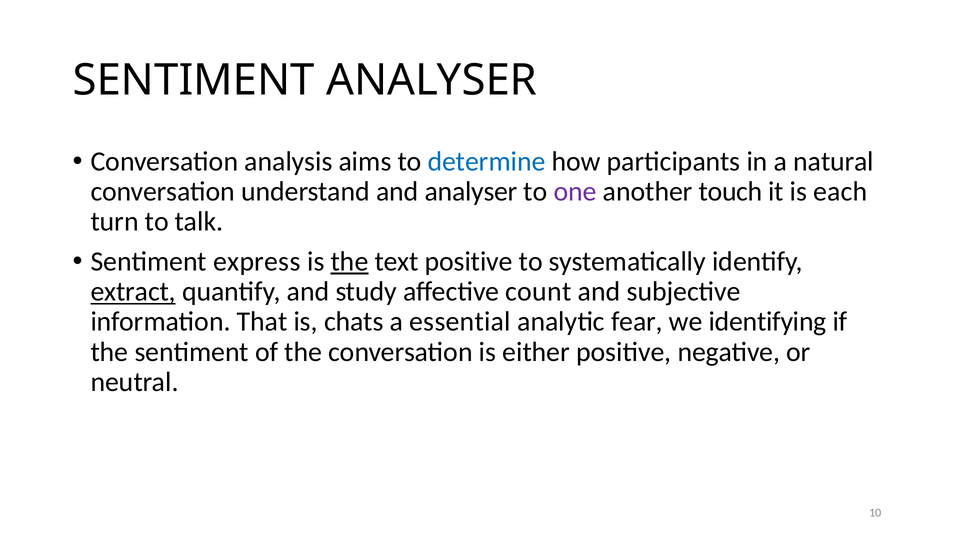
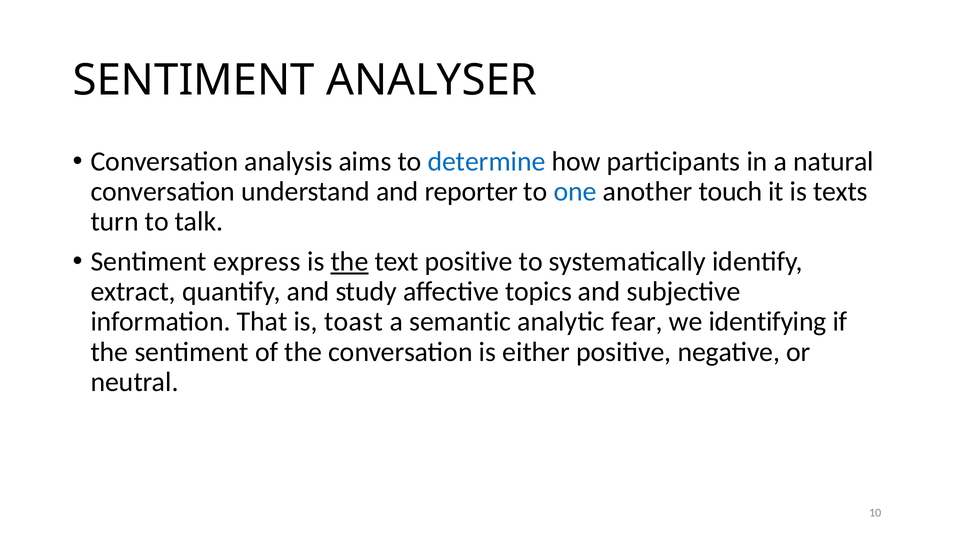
and analyser: analyser -> reporter (471, 191)
one colour: purple -> blue (575, 191)
each: each -> texts (840, 191)
extract underline: present -> none (133, 291)
count: count -> topics (539, 291)
chats: chats -> toast (354, 322)
essential: essential -> semantic (460, 322)
